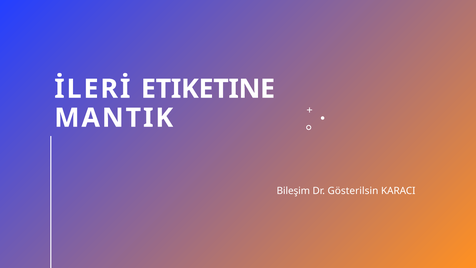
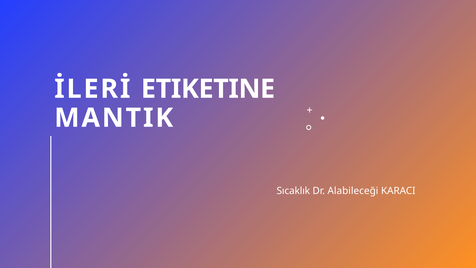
Bileşim: Bileşim -> Sıcaklık (293, 191)
Gösterilsin: Gösterilsin -> Alabileceği (353, 191)
